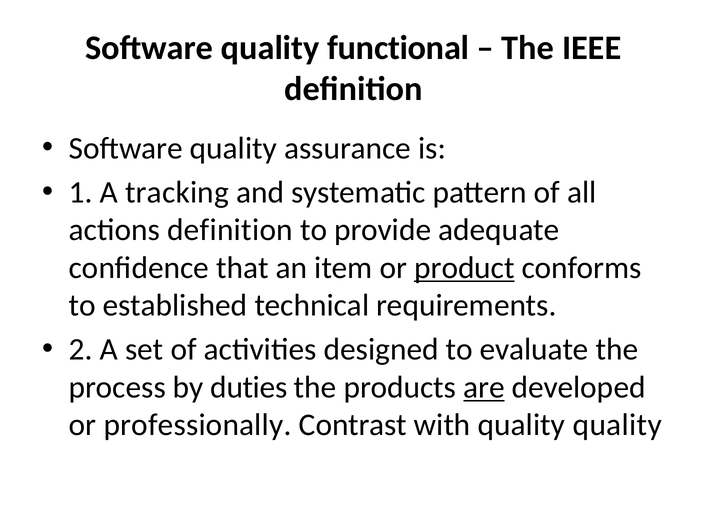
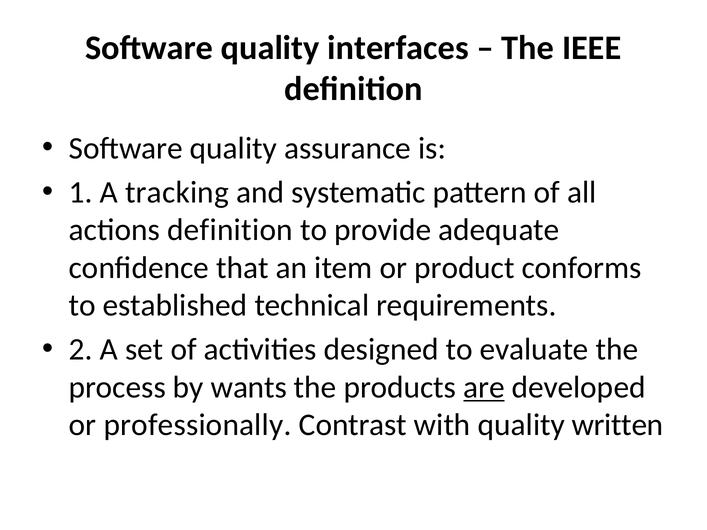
functional: functional -> interfaces (398, 48)
product underline: present -> none (464, 268)
duties: duties -> wants (249, 387)
quality quality: quality -> written (618, 425)
